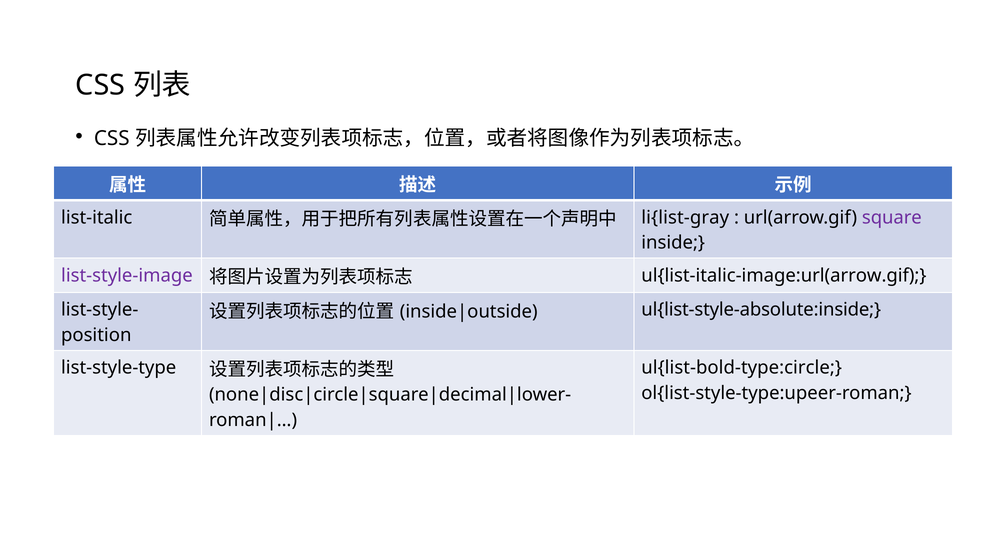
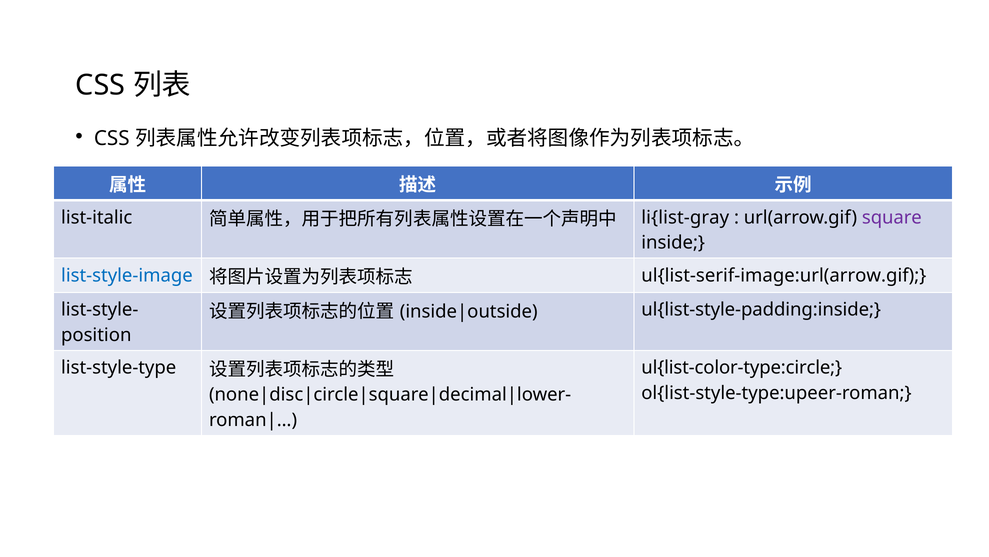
list-style-image colour: purple -> blue (127, 275)
ul{list-italic-image:url(arrow.gif: ul{list-italic-image:url(arrow.gif -> ul{list-serif-image:url(arrow.gif (784, 275)
ul{list-style-absolute:inside: ul{list-style-absolute:inside -> ul{list-style-padding:inside (761, 309)
ul{list-bold-type:circle: ul{list-bold-type:circle -> ul{list-color-type:circle (742, 367)
